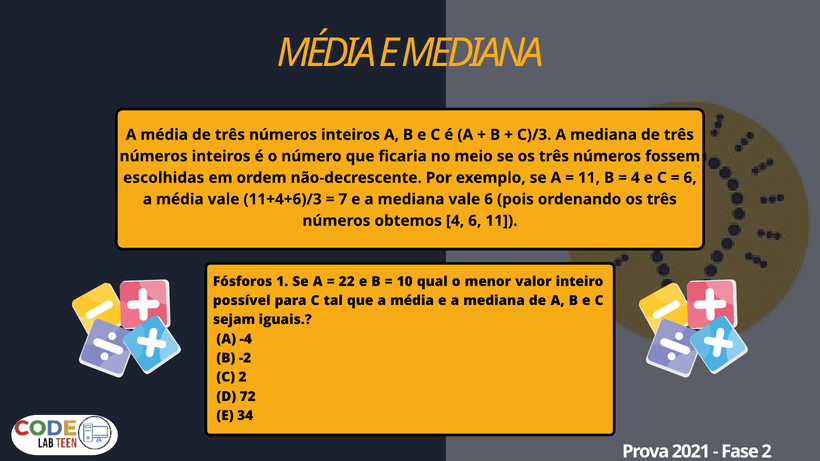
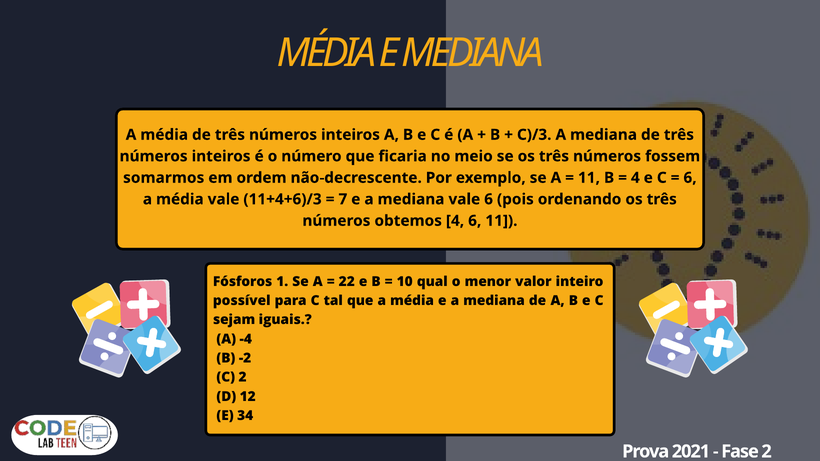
escolhidas: escolhidas -> somarmos (164, 178)
72: 72 -> 12 (248, 397)
